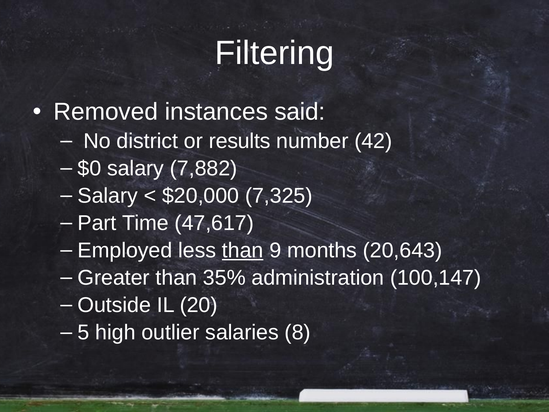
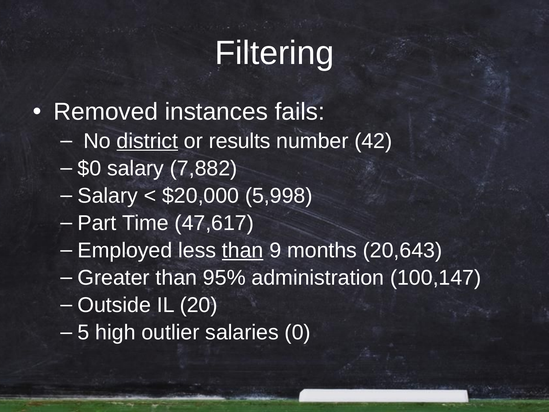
said: said -> fails (300, 112)
district underline: none -> present (147, 141)
7,325: 7,325 -> 5,998 (279, 196)
35%: 35% -> 95% (224, 278)
8: 8 -> 0 (298, 332)
